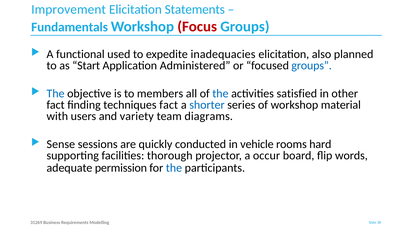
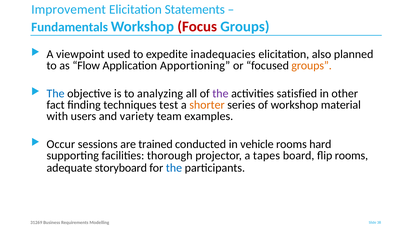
functional: functional -> viewpoint (80, 54)
Start: Start -> Flow (86, 66)
Administered: Administered -> Apportioning (195, 66)
groups colour: blue -> orange (312, 66)
members: members -> analyzing (160, 94)
the colour: blue -> purple (220, 94)
techniques fact: fact -> test (169, 105)
shorter colour: blue -> orange (207, 105)
diagrams: diagrams -> examples (209, 116)
Sense: Sense -> Occur (61, 144)
quickly: quickly -> trained (156, 144)
occur: occur -> tapes (267, 156)
flip words: words -> rooms (351, 156)
permission: permission -> storyboard (121, 168)
